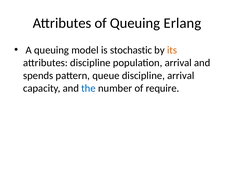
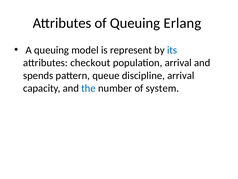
stochastic: stochastic -> represent (131, 50)
its colour: orange -> blue (172, 50)
attributes discipline: discipline -> checkout (90, 63)
require: require -> system (162, 88)
